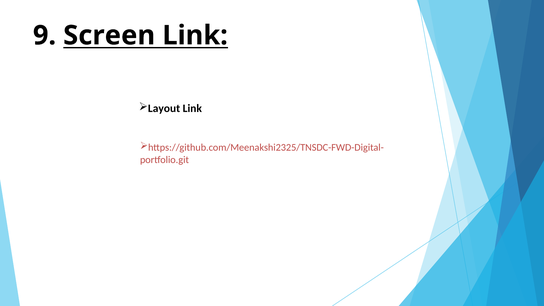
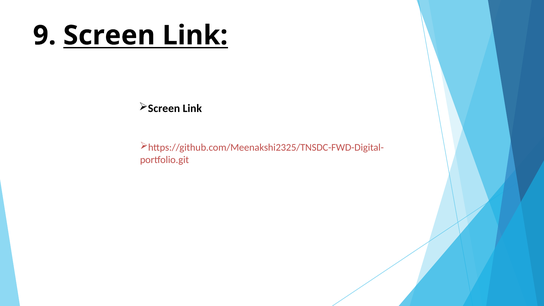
Layout: Layout -> Screen (164, 108)
